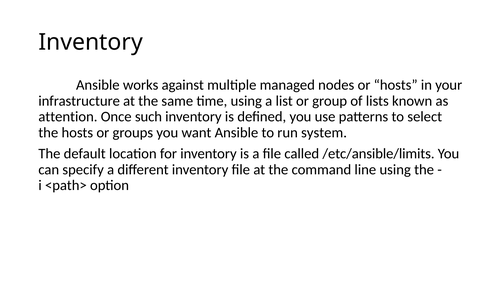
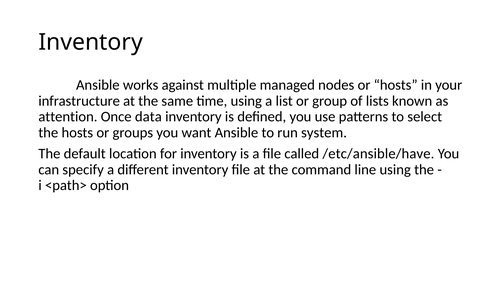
such: such -> data (148, 117)
/etc/ansible/limits: /etc/ansible/limits -> /etc/ansible/have (378, 154)
